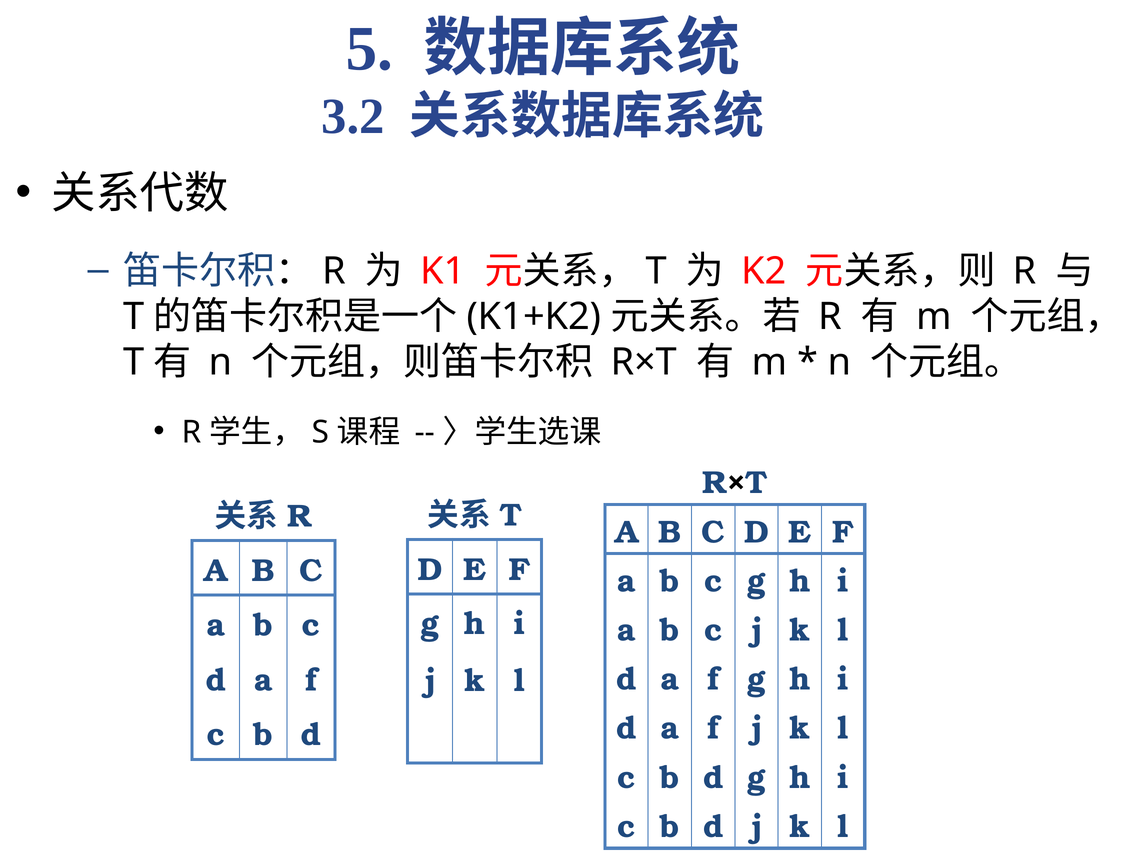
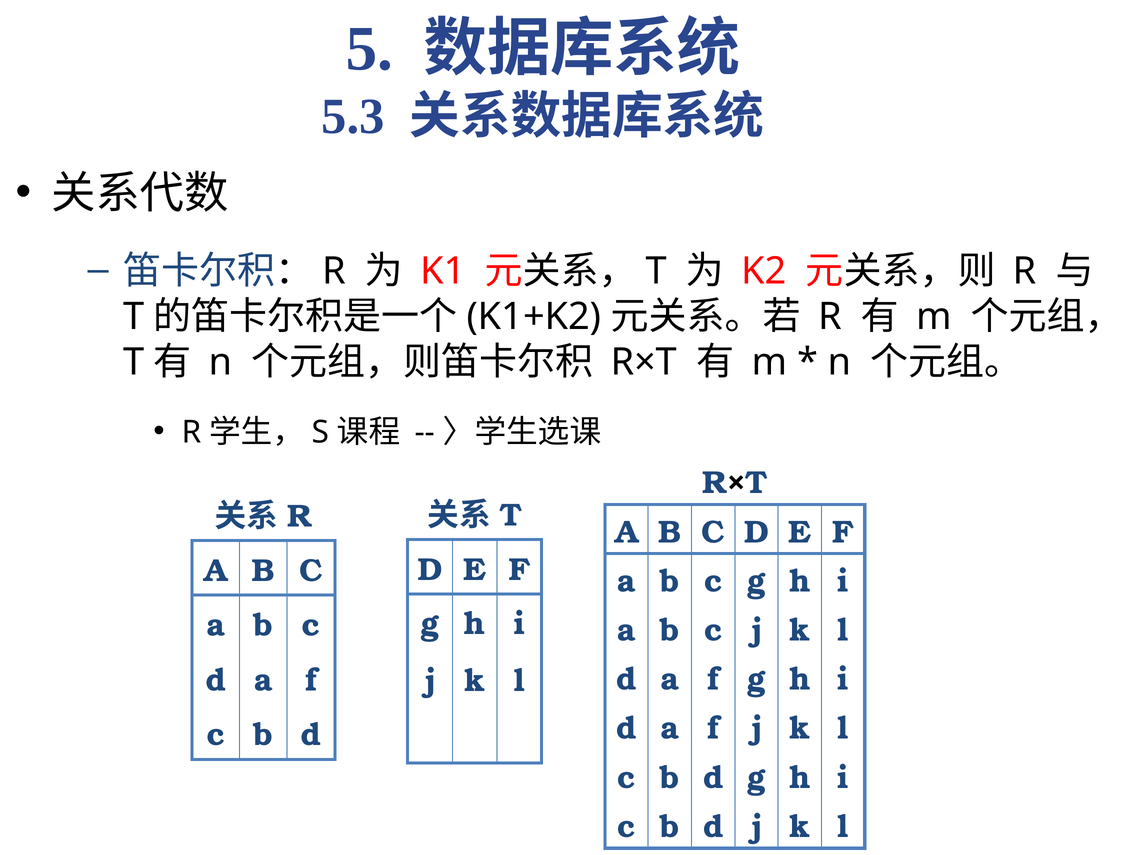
3.2: 3.2 -> 5.3 (353, 116)
